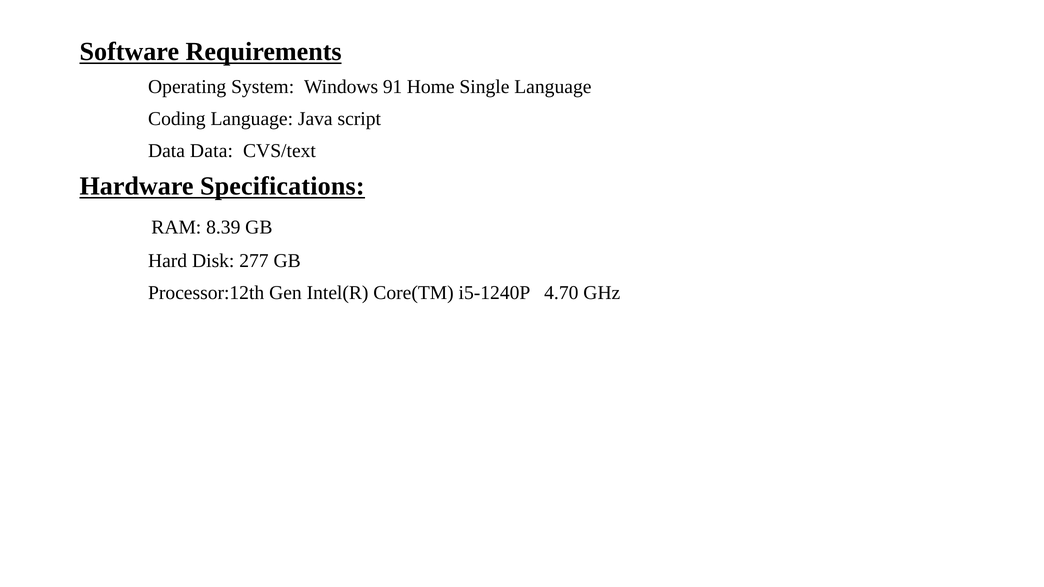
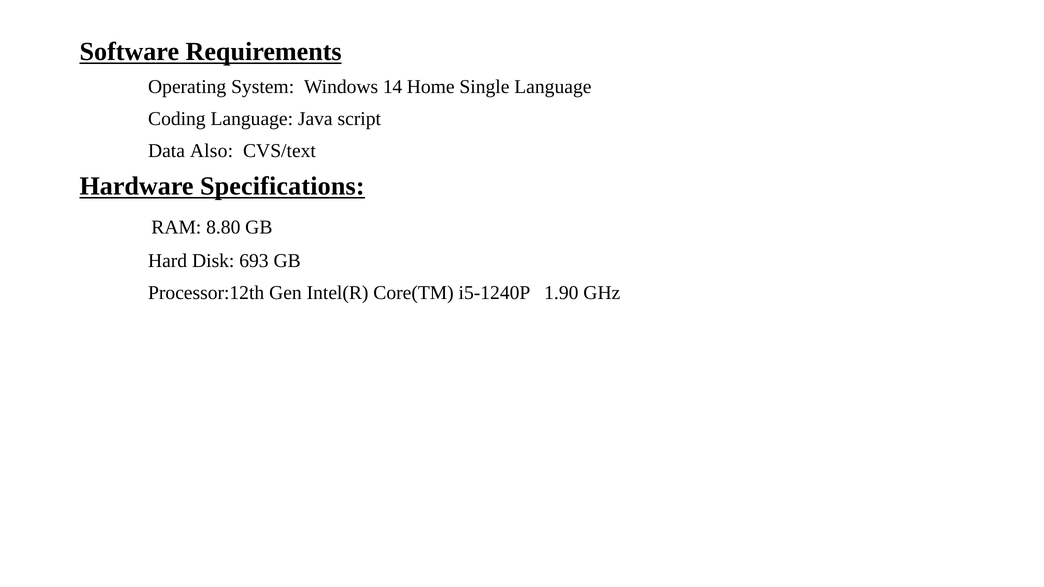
91: 91 -> 14 (393, 87)
Data Data: Data -> Also (211, 151)
8.39: 8.39 -> 8.80 (223, 228)
277: 277 -> 693 (254, 261)
4.70: 4.70 -> 1.90 (561, 293)
